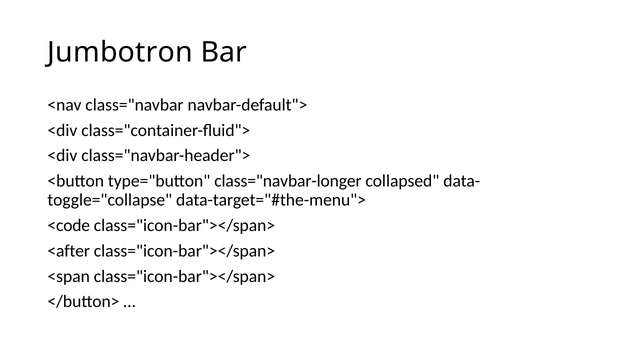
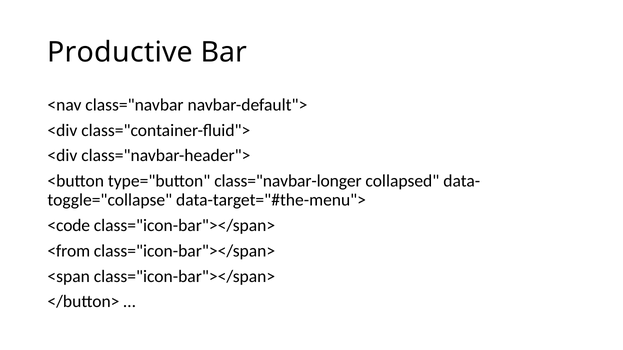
Jumbotron: Jumbotron -> Productive (120, 52)
<after: <after -> <from (69, 251)
